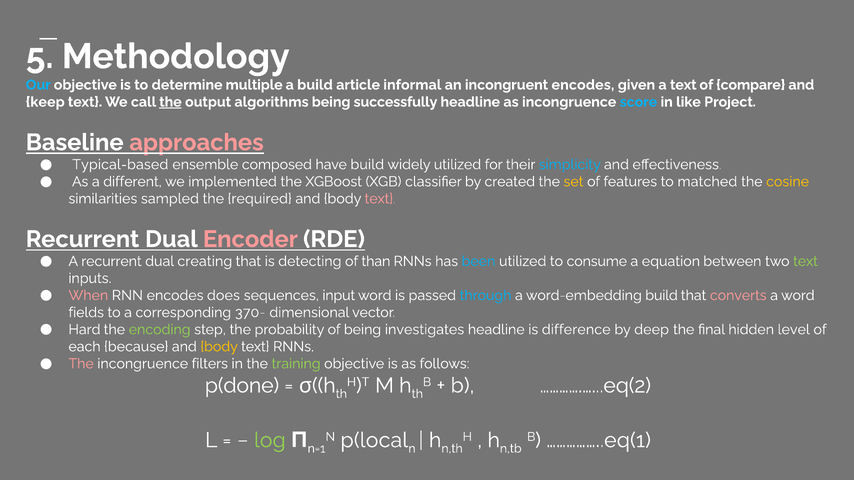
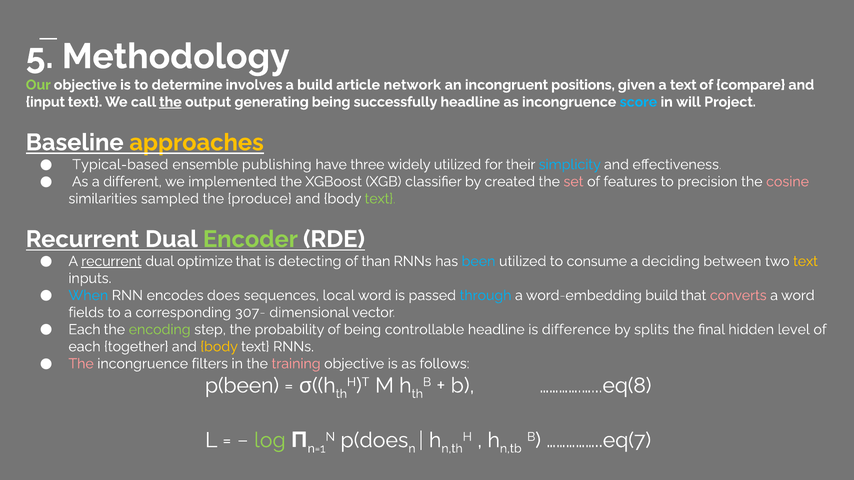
Our colour: light blue -> light green (38, 85)
multiple: multiple -> involves (254, 85)
informal: informal -> network (412, 85)
incongruent encodes: encodes -> positions (583, 85)
keep: keep -> input (45, 102)
algorithms: algorithms -> generating (272, 102)
like: like -> will (689, 102)
approaches colour: pink -> yellow (197, 143)
composed: composed -> publishing (277, 165)
have build: build -> three (367, 165)
set colour: yellow -> pink (573, 182)
matched: matched -> precision (707, 182)
cosine colour: yellow -> pink (788, 182)
required: required -> produce (260, 199)
text colour: pink -> light green (380, 199)
Encoder colour: pink -> light green (250, 239)
recurrent underline: none -> present (111, 261)
creating: creating -> optimize (205, 261)
equation: equation -> deciding (671, 261)
text colour: light green -> yellow (806, 261)
When colour: pink -> light blue (88, 296)
input: input -> local (339, 296)
370-: 370- -> 307- (250, 313)
Hard: Hard -> Each (85, 330)
investigates: investigates -> controllable (425, 330)
deep: deep -> splits (652, 330)
because: because -> together (136, 347)
training colour: light green -> pink (296, 364)
p(done: p(done -> p(been (242, 386)
………….…...eq(2: ………….…...eq(2 -> ………….…...eq(8 (595, 386)
p(local: p(local -> p(does (374, 441)
……………..eq(1: ……………..eq(1 -> ……………..eq(7 (599, 441)
